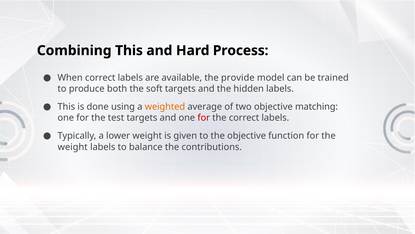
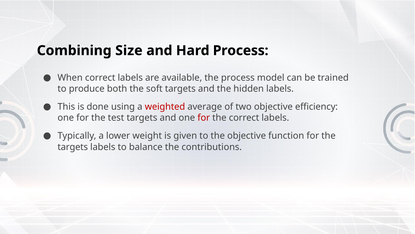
Combining This: This -> Size (129, 50)
the provide: provide -> process (238, 77)
weighted colour: orange -> red (165, 107)
matching: matching -> efficiency (316, 107)
weight: weight -> targets (73, 147)
